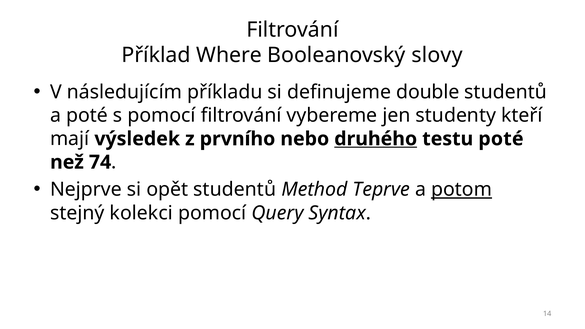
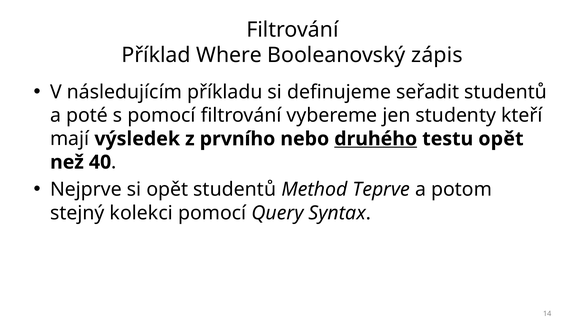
slovy: slovy -> zápis (437, 55)
double: double -> seřadit (428, 92)
testu poté: poté -> opět (501, 139)
74: 74 -> 40 (100, 162)
potom underline: present -> none (461, 190)
